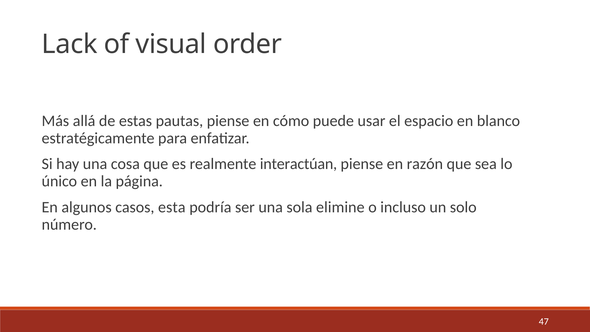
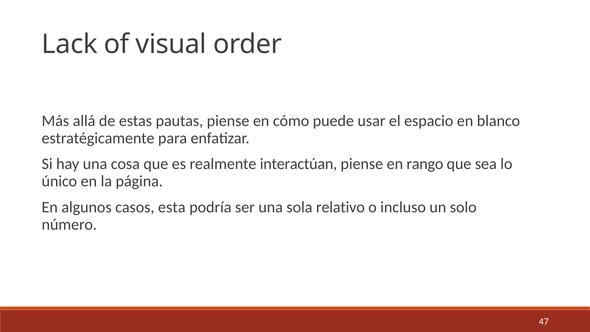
razón: razón -> rango (425, 164)
elimine: elimine -> relativo (340, 207)
